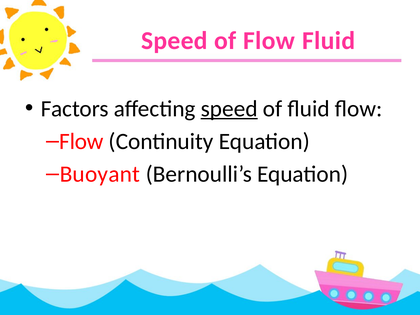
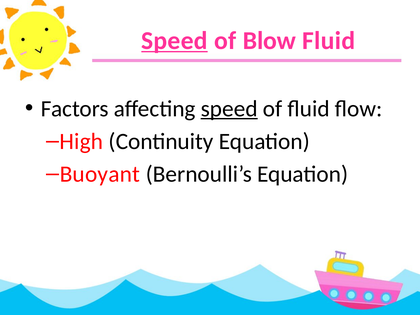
Speed underline: none -> present (174, 41)
of Flow: Flow -> Blow (269, 41)
Flow: Flow -> High (81, 141)
